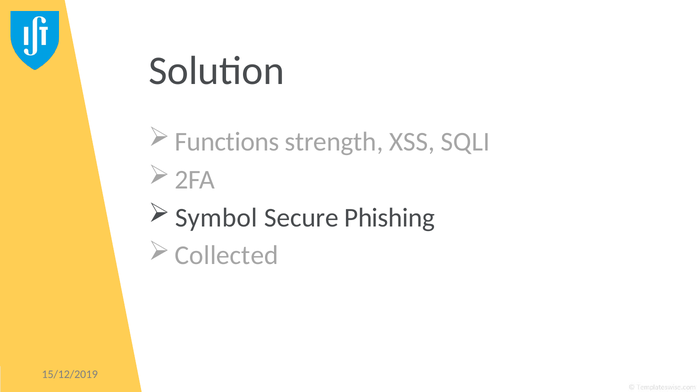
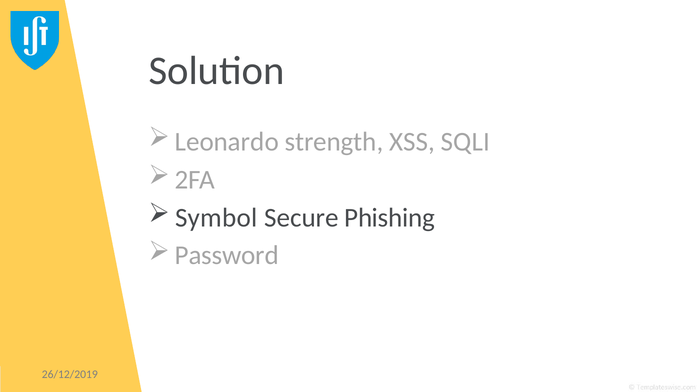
Functions: Functions -> Leonardo (227, 142)
Collected: Collected -> Password (227, 256)
15/12/2019: 15/12/2019 -> 26/12/2019 (70, 375)
